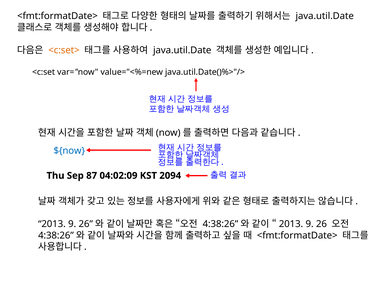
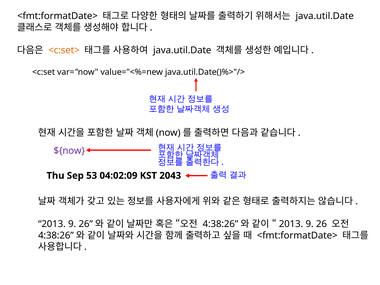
${now colour: blue -> purple (69, 151)
87: 87 -> 53 (92, 176)
2094: 2094 -> 2043 (170, 176)
